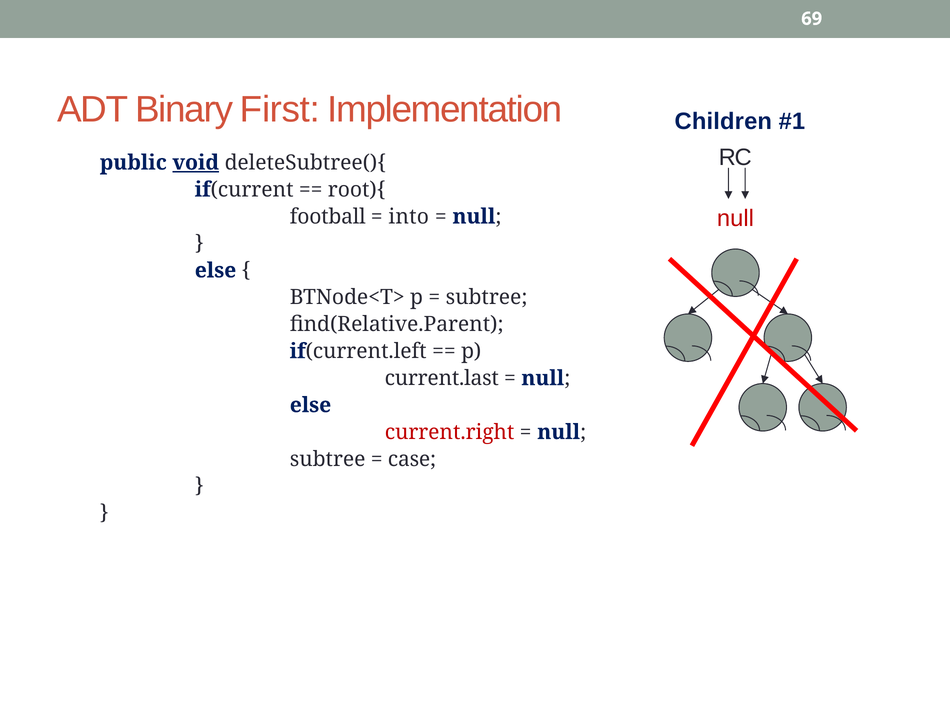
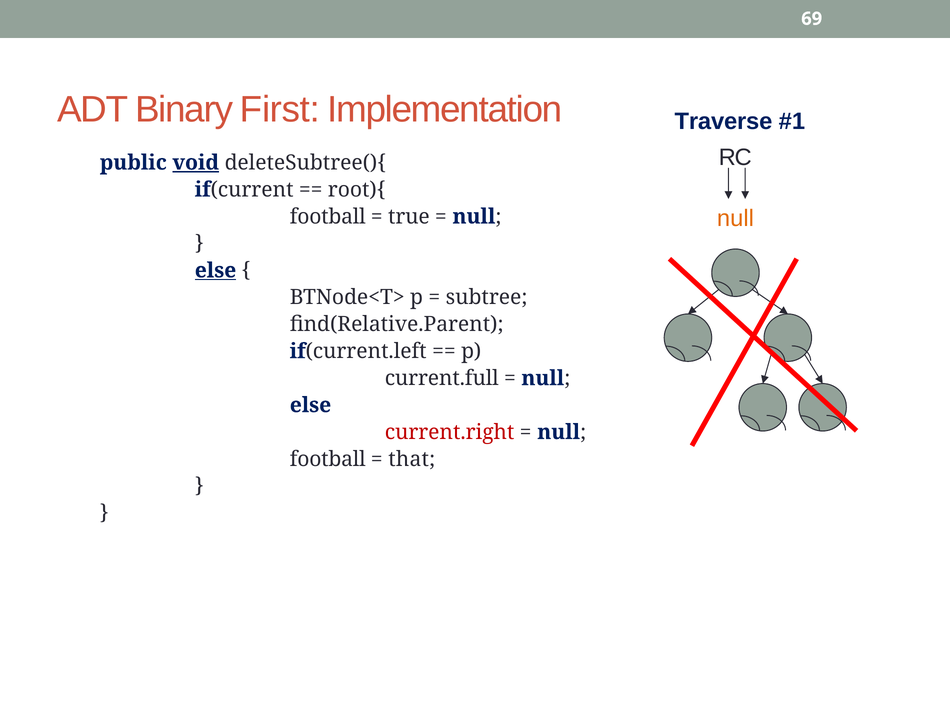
Children: Children -> Traverse (723, 121)
null colour: red -> orange (735, 219)
into: into -> true (409, 217)
else underline: none -> present (216, 271)
current.last: current.last -> current.full (442, 379)
subtree: subtree -> football (328, 459)
case: case -> that (412, 459)
